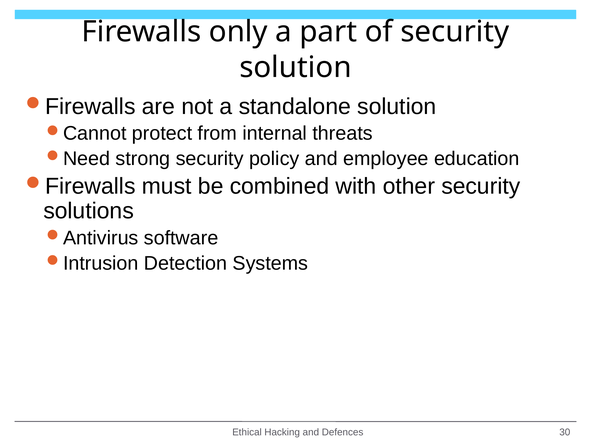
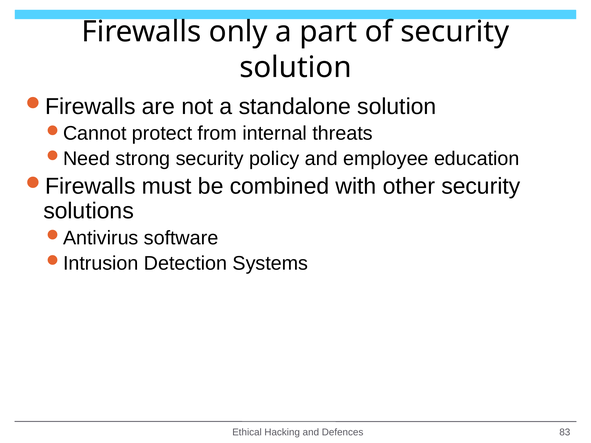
30: 30 -> 83 (565, 432)
